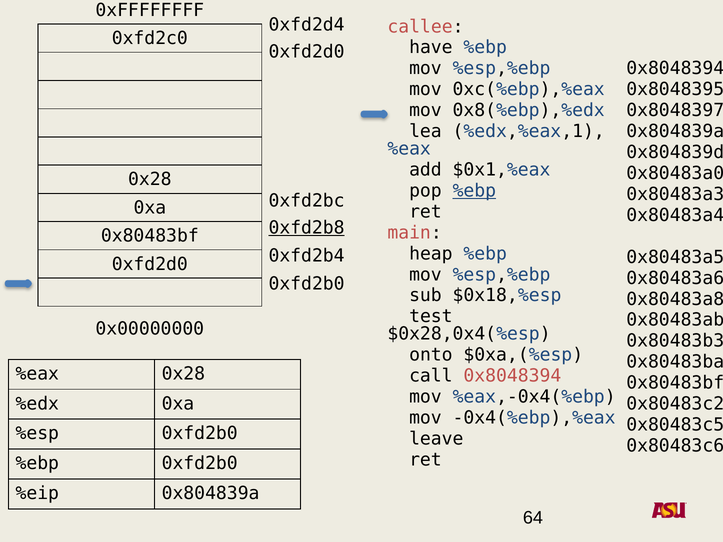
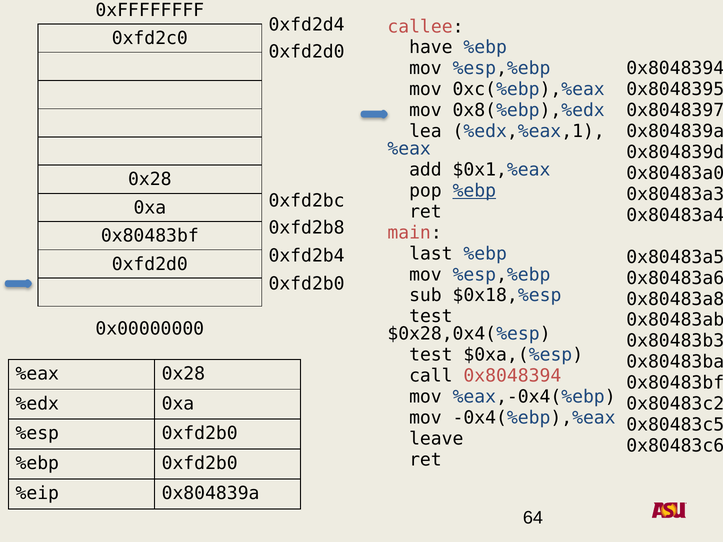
0xfd2b8 underline: present -> none (307, 228)
heap: heap -> last (431, 254)
onto: onto -> test (431, 355)
